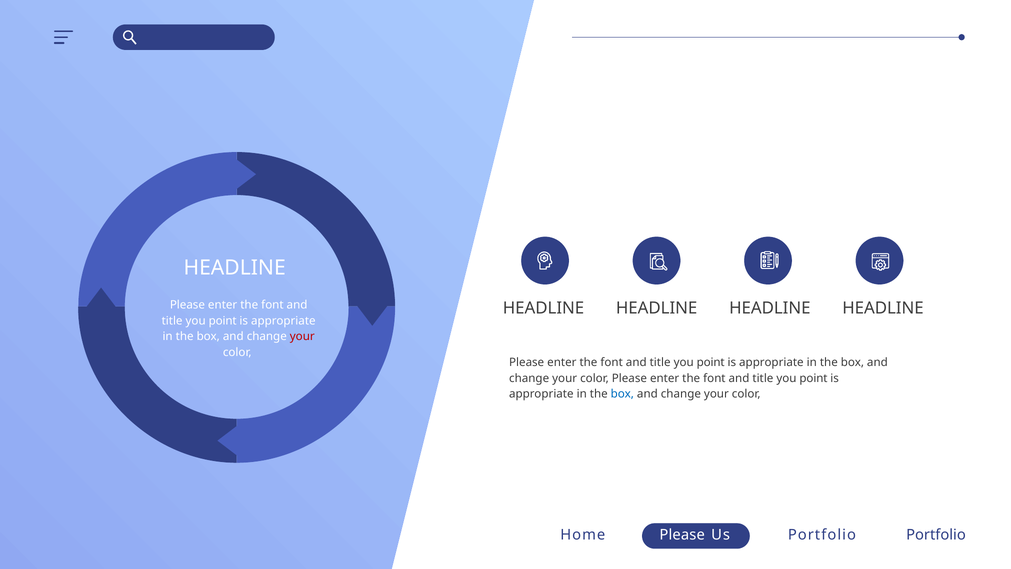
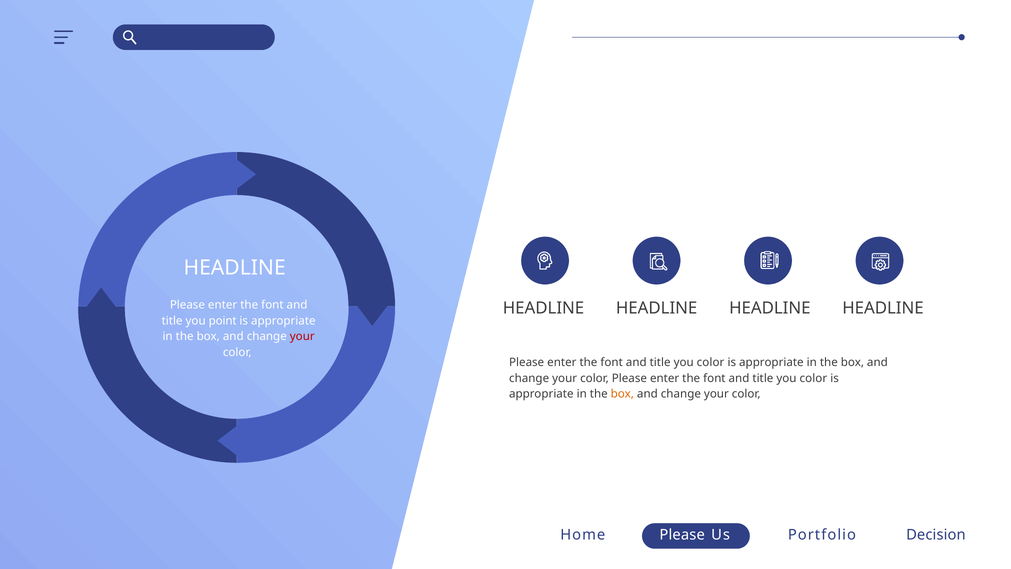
point: point -> color (711, 362)
point: point -> color (813, 378)
box colour: blue -> orange (622, 394)
Portfolio Portfolio: Portfolio -> Decision (936, 535)
